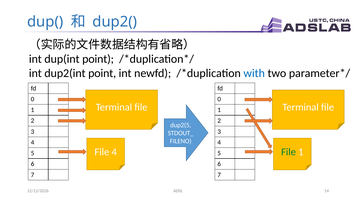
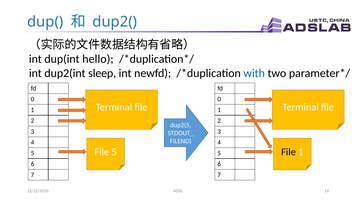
dup(int point: point -> hello (98, 59)
dup2(int point: point -> sleep (102, 73)
File 4: 4 -> 5 (114, 152)
File colour: green -> black (289, 152)
